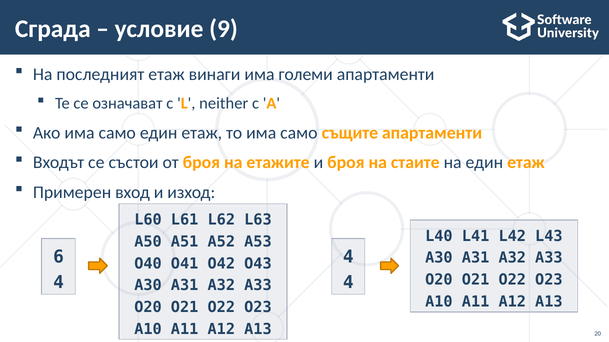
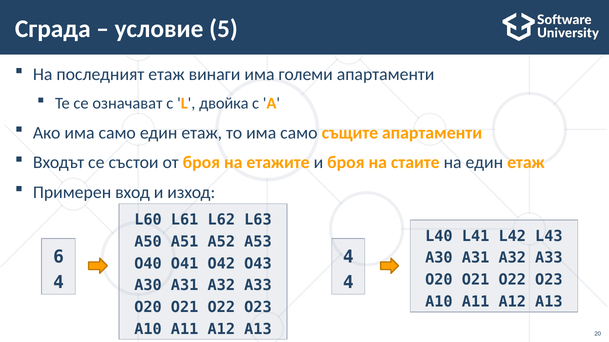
9: 9 -> 5 (224, 29)
neither: neither -> двойка (224, 104)
